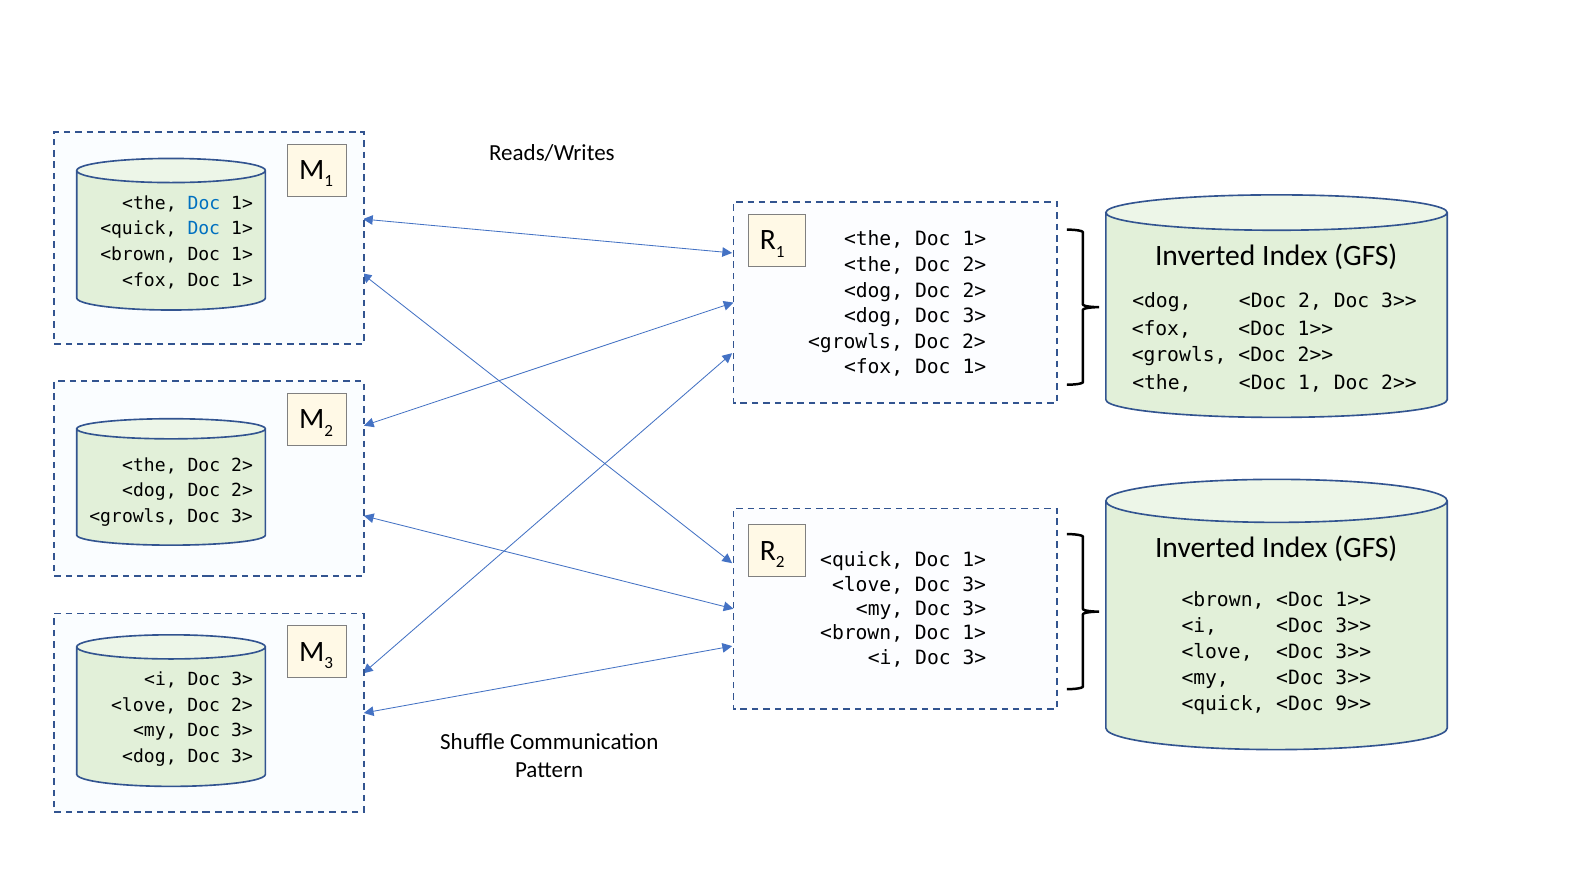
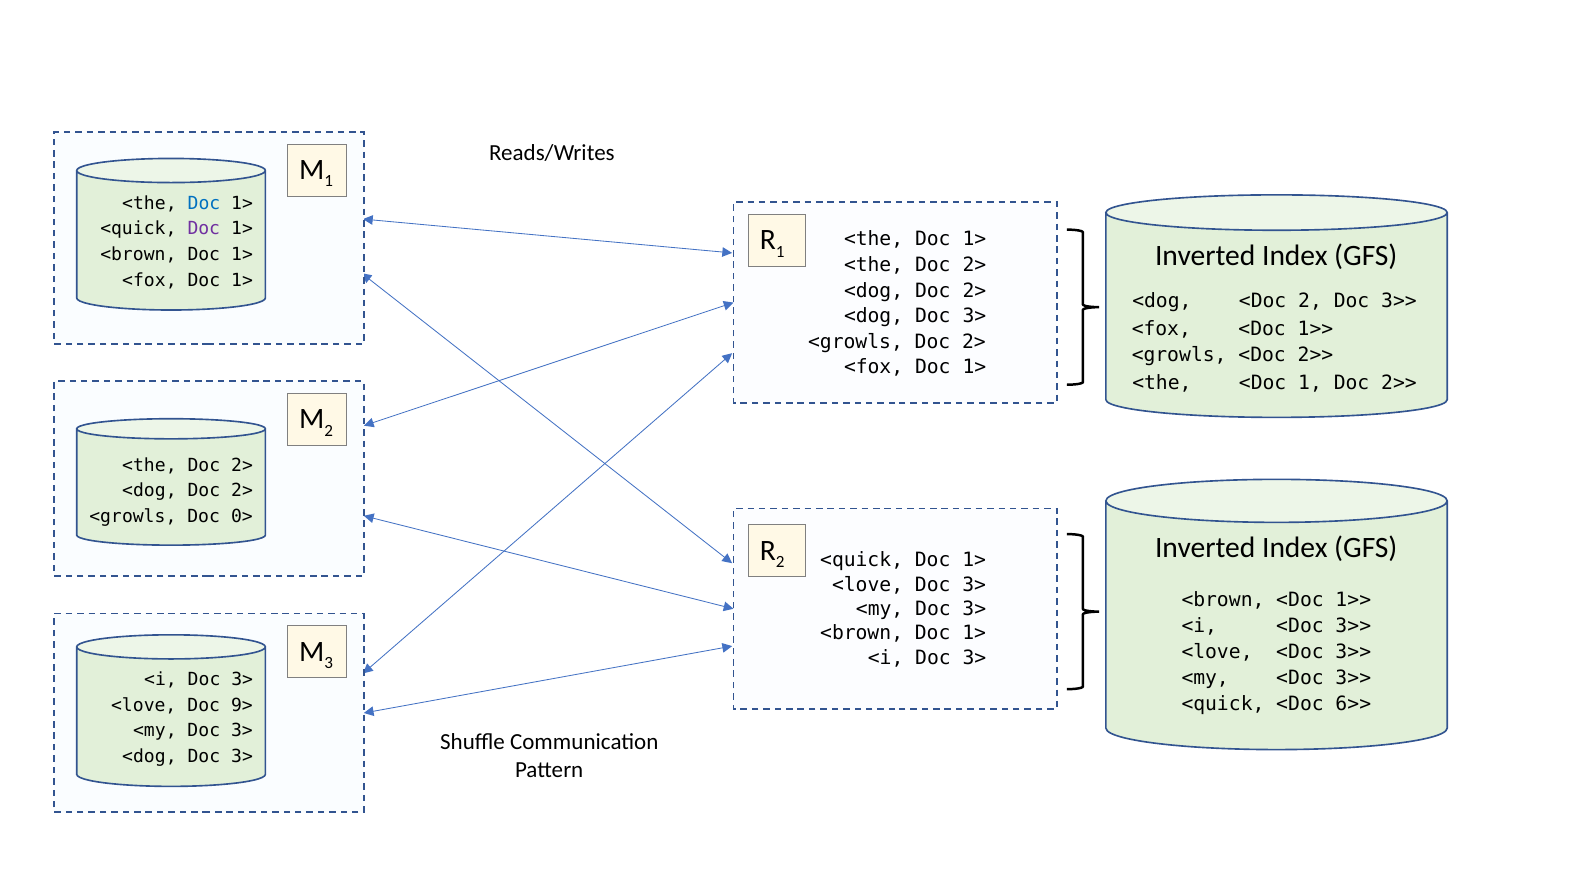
Doc colour: blue -> purple (204, 229)
<growls Doc 3>: 3> -> 0> (242, 517)
9>>: 9>> -> 6>> (1353, 704)
<love Doc 2>: 2> -> 9> (242, 705)
